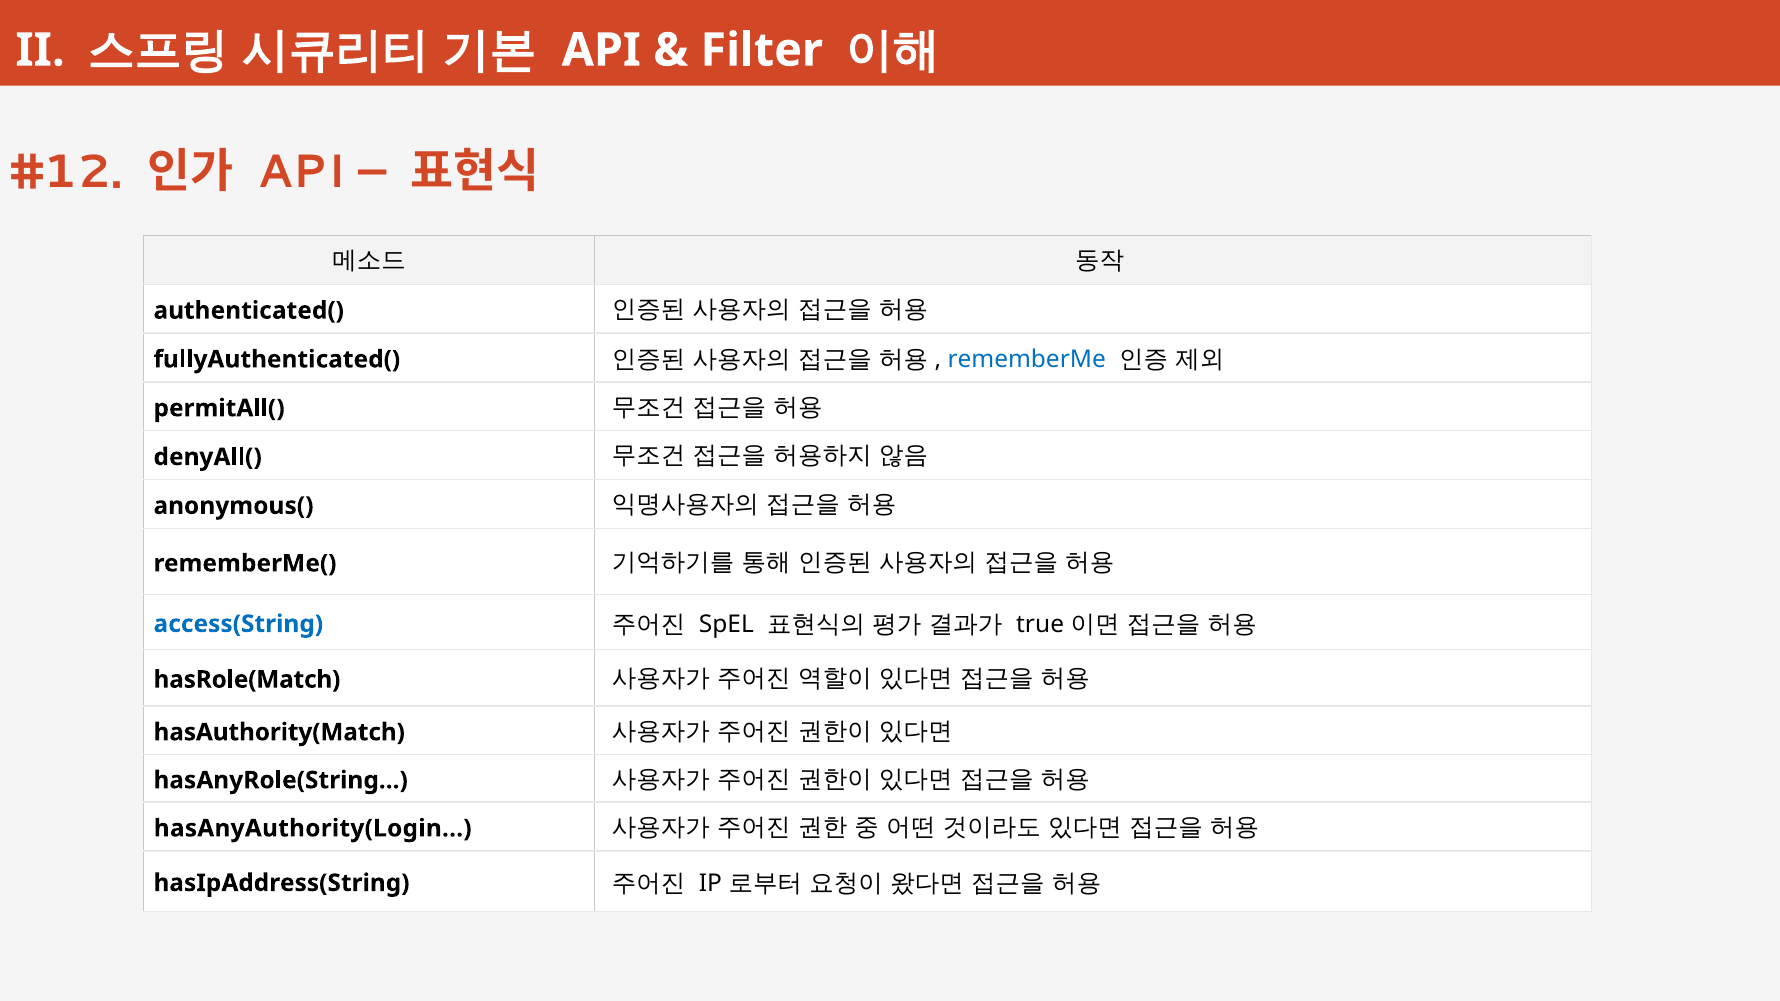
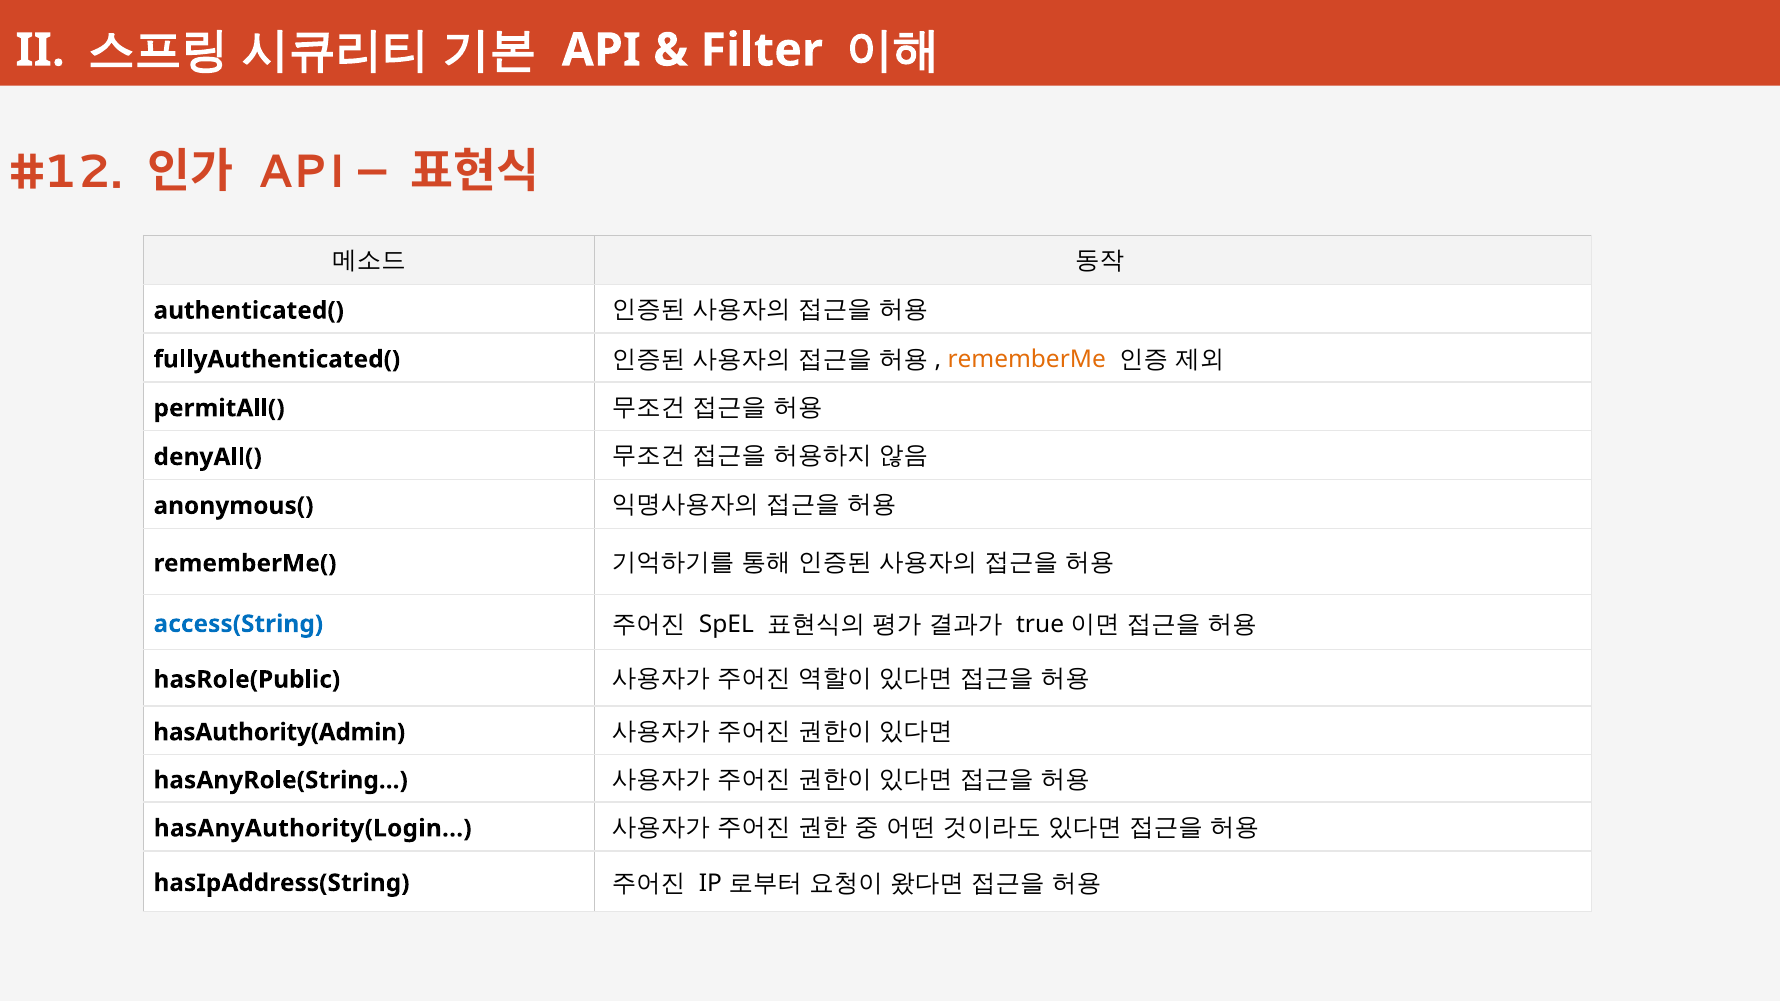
rememberMe colour: blue -> orange (1027, 360)
hasRole(Match: hasRole(Match -> hasRole(Public (247, 680)
hasAuthority(Match: hasAuthority(Match -> hasAuthority(Admin (279, 732)
